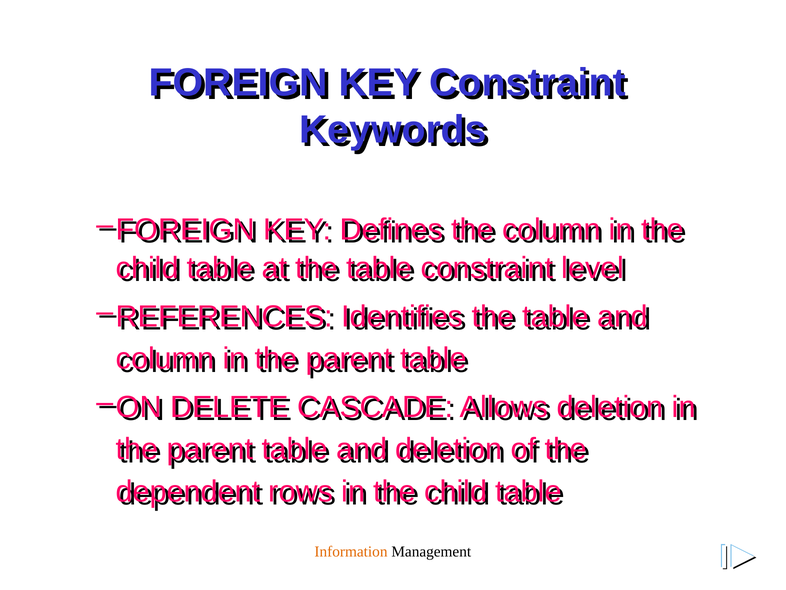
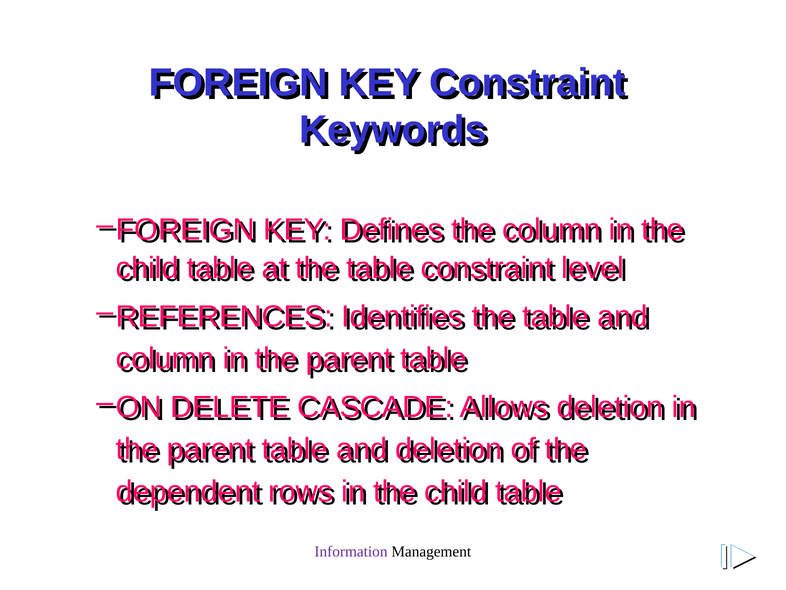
Information colour: orange -> purple (351, 551)
